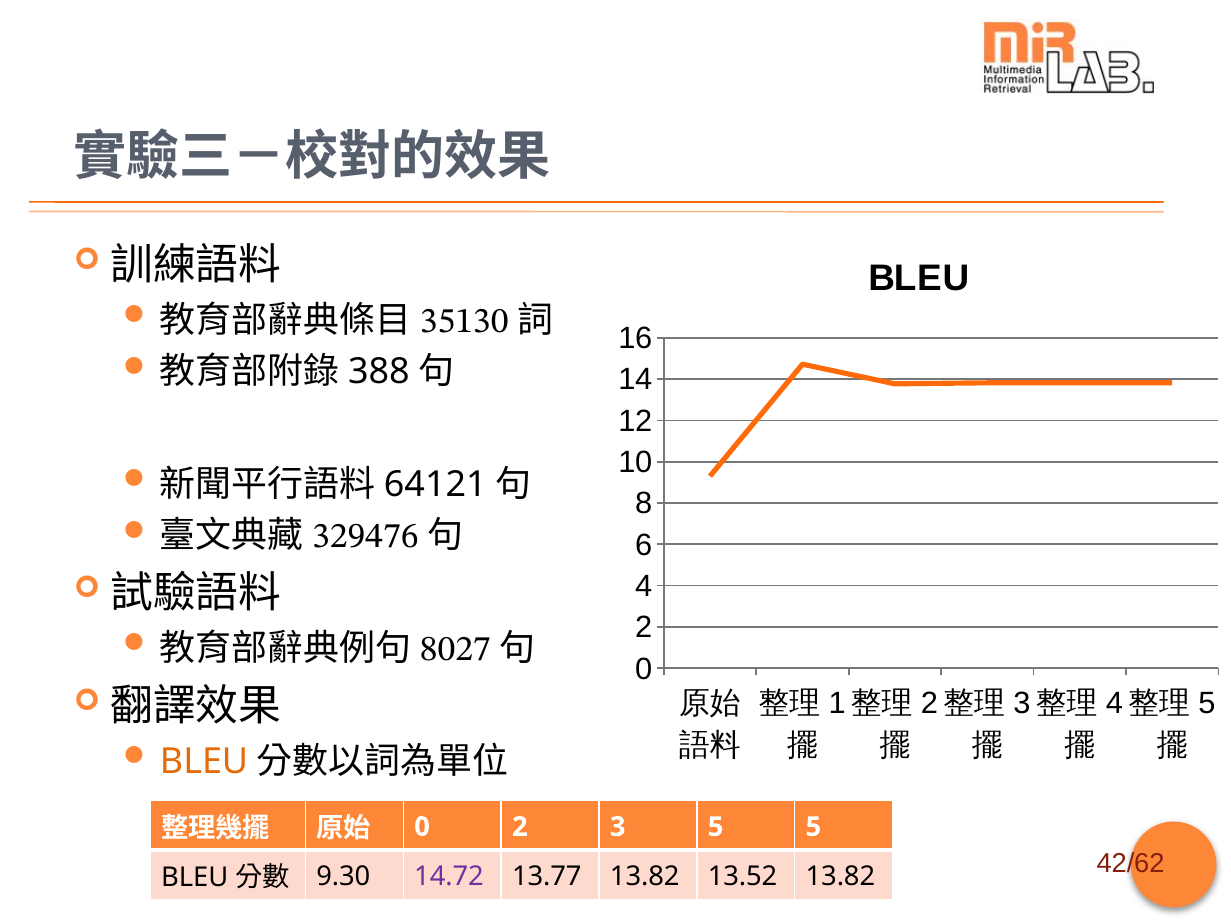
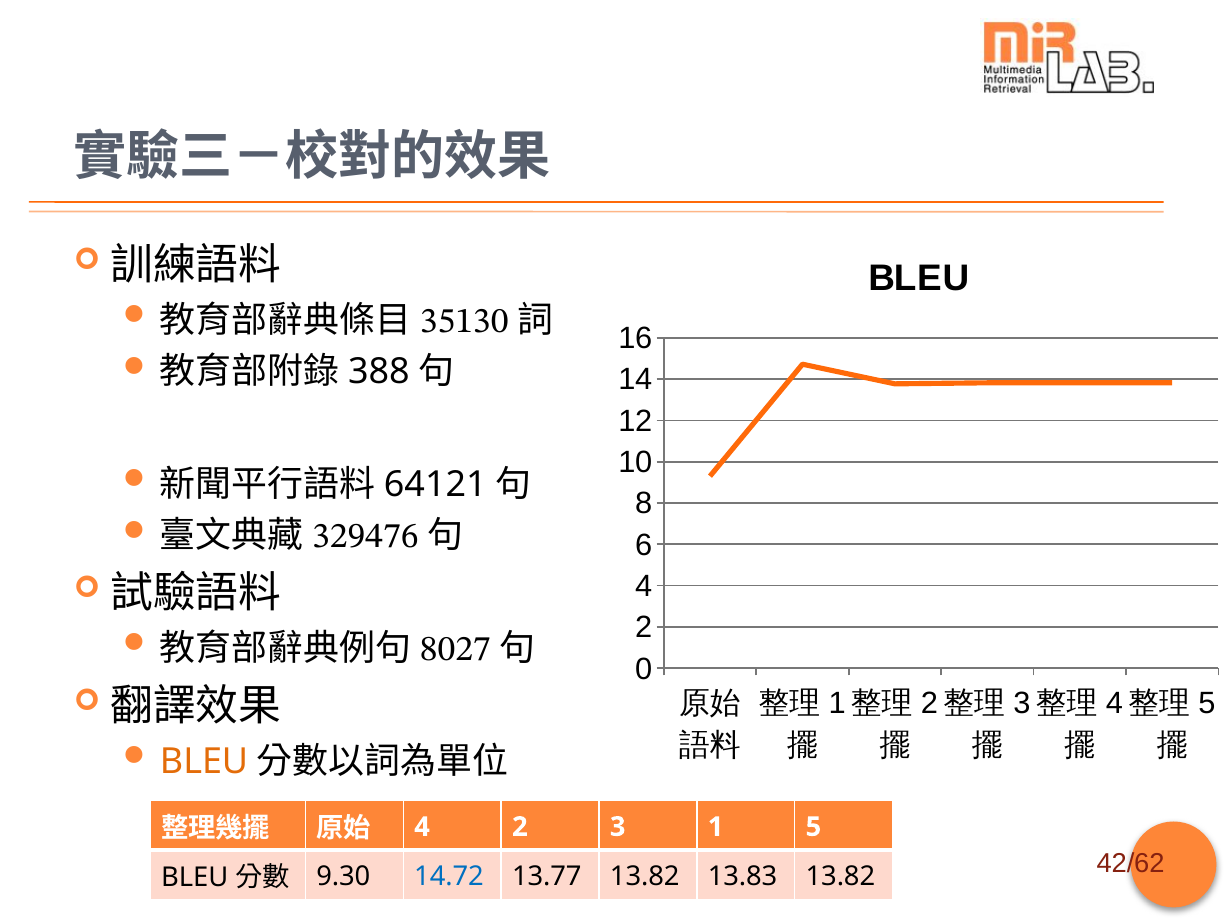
0: 0 -> 4 (422, 827)
3 5: 5 -> 1 (716, 827)
14.72 colour: purple -> blue (449, 876)
13.52: 13.52 -> 13.83 (743, 876)
